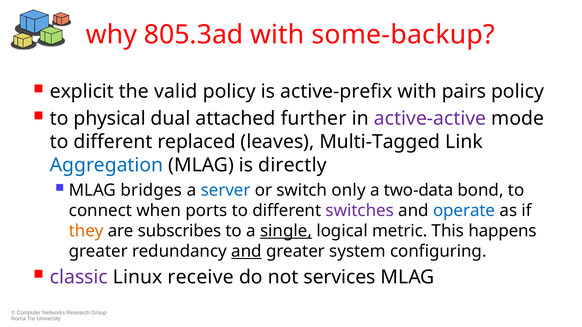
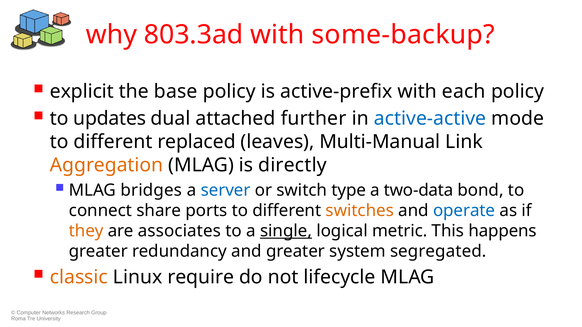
805.3ad: 805.3ad -> 803.3ad (194, 35)
valid: valid -> base (176, 92)
pairs: pairs -> each (464, 92)
physical: physical -> updates (110, 119)
active-active colour: purple -> blue (430, 119)
Multi-Tagged: Multi-Tagged -> Multi-Manual (380, 142)
Aggregation colour: blue -> orange (107, 165)
only: only -> type (349, 190)
when: when -> share (159, 211)
switches colour: purple -> orange (360, 211)
subscribes: subscribes -> associates (179, 231)
and underline: present -> none (247, 252)
configuring: configuring -> segregated (438, 252)
classic colour: purple -> orange (79, 277)
receive: receive -> require (201, 277)
services: services -> lifecycle (340, 277)
